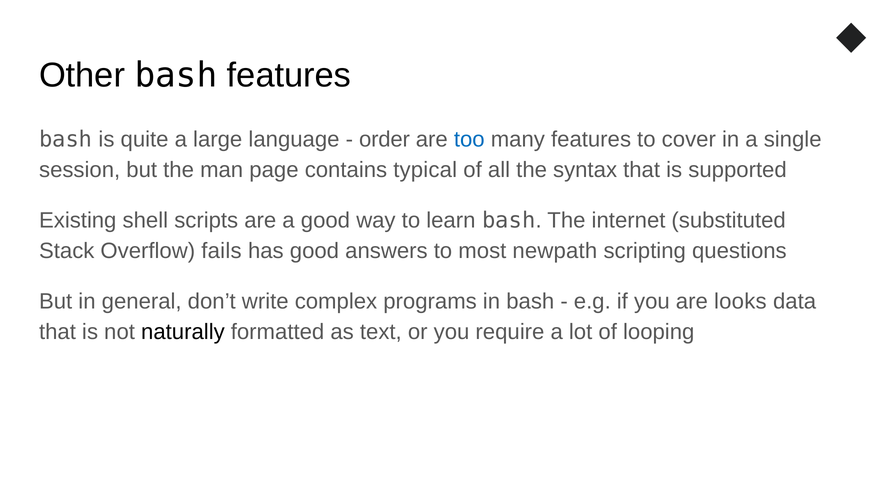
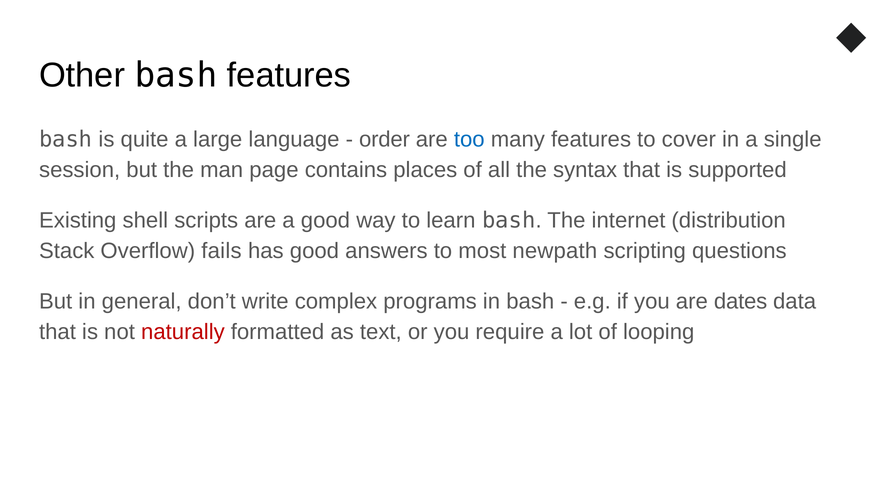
typical: typical -> places (425, 170)
substituted: substituted -> distribution (729, 220)
looks: looks -> dates (741, 301)
naturally colour: black -> red (183, 331)
